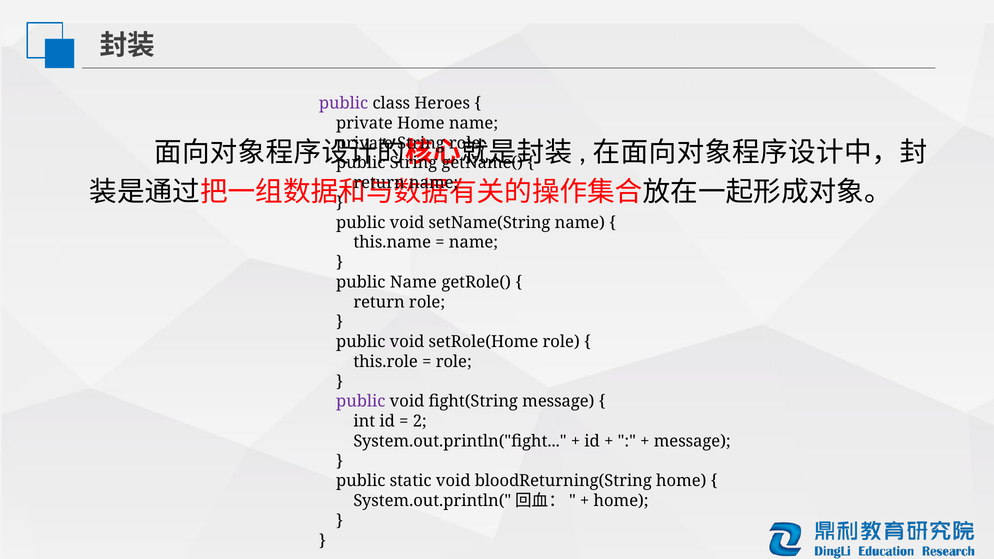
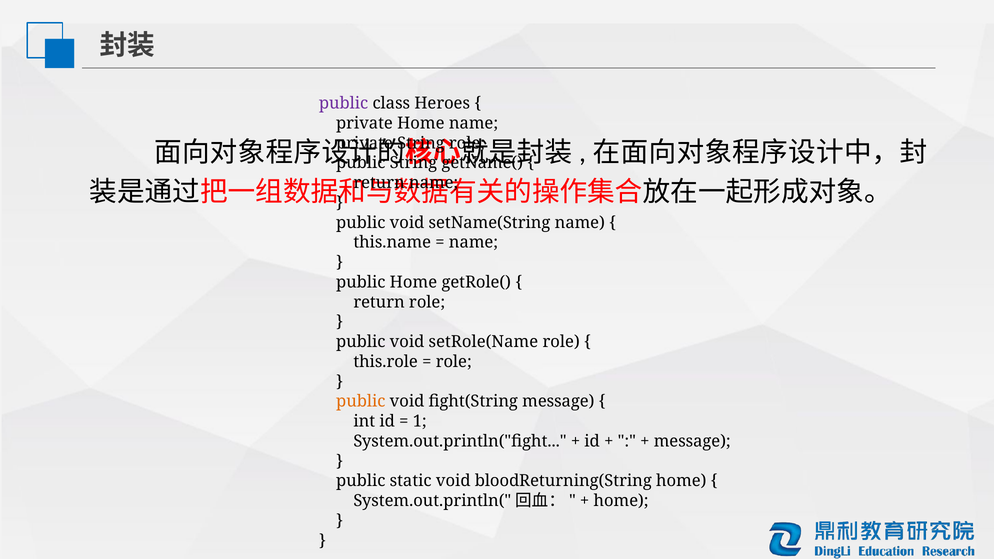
public Name: Name -> Home (413, 282)
setRole(Home: setRole(Home -> setRole(Name (483, 342)
public colour: purple -> orange (361, 402)
2: 2 -> 1 (420, 421)
